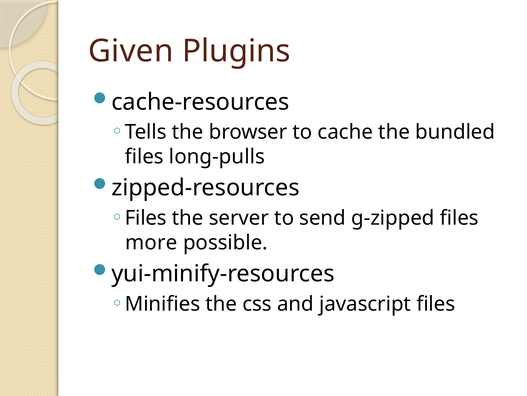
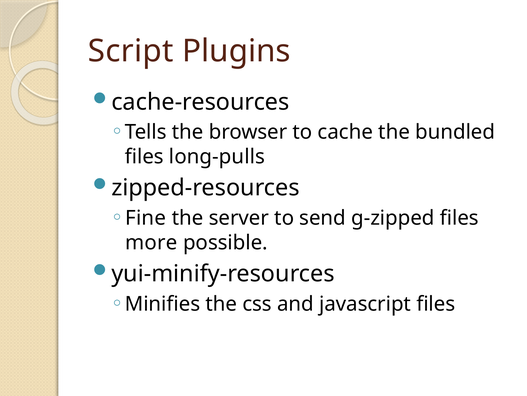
Given: Given -> Script (131, 51)
Files: Files -> Fine (146, 218)
